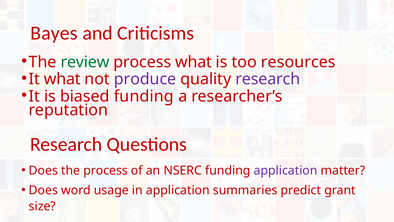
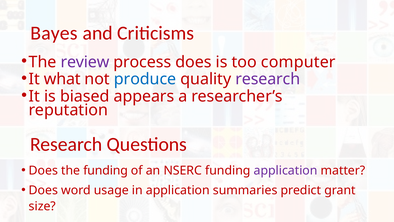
review colour: green -> purple (85, 62)
process what: what -> does (193, 62)
resources: resources -> computer (298, 62)
produce colour: purple -> blue (145, 79)
biased funding: funding -> appears (144, 96)
the process: process -> funding (106, 170)
